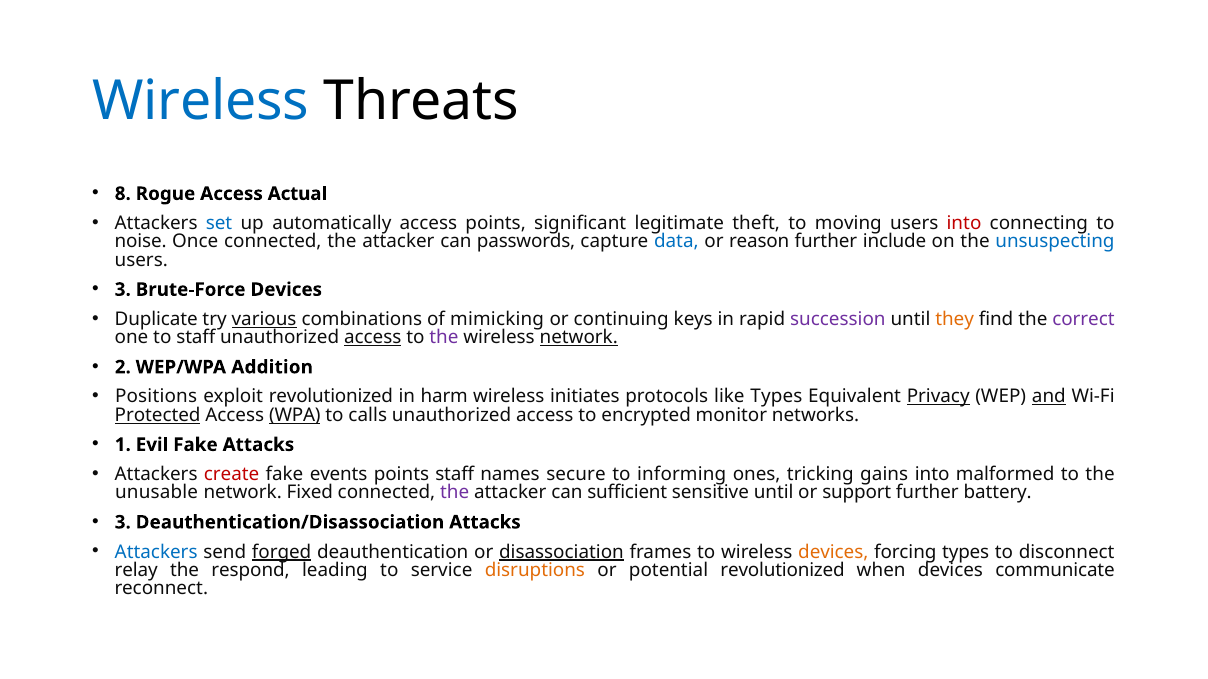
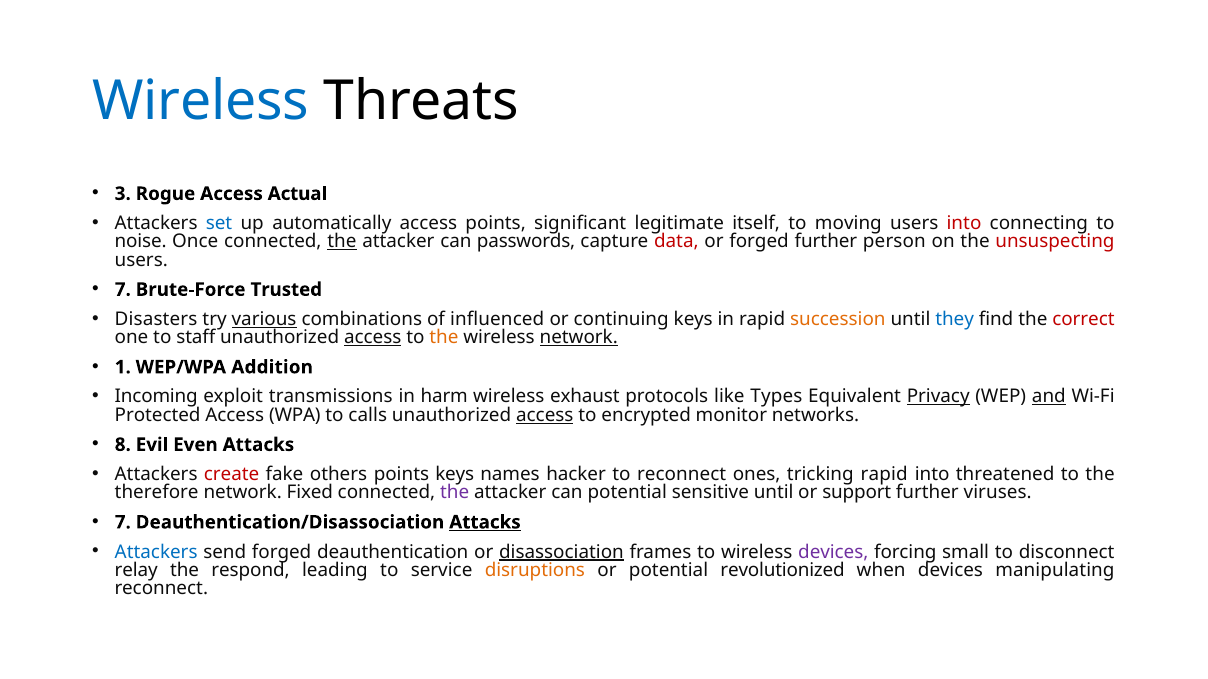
8: 8 -> 3 (123, 194)
theft: theft -> itself (756, 223)
the underline: none -> present (342, 242)
data colour: blue -> red (676, 242)
or reason: reason -> forged (759, 242)
include: include -> person (894, 242)
unsuspecting colour: blue -> red (1055, 242)
3: 3 -> 7 (123, 290)
Brute-Force Devices: Devices -> Trusted (286, 290)
Duplicate: Duplicate -> Disasters (156, 319)
mimicking: mimicking -> influenced (497, 319)
succession colour: purple -> orange (838, 319)
they colour: orange -> blue (955, 319)
correct colour: purple -> red (1083, 319)
the colour: purple -> orange (444, 338)
2: 2 -> 1 (123, 367)
Positions: Positions -> Incoming (156, 397)
exploit revolutionized: revolutionized -> transmissions (331, 397)
initiates: initiates -> exhaust (585, 397)
Protected underline: present -> none (158, 415)
WPA underline: present -> none (295, 415)
access underline: none -> present (545, 415)
1: 1 -> 8 (123, 445)
Evil Fake: Fake -> Even (195, 445)
events: events -> others (339, 475)
points staff: staff -> keys (455, 475)
secure: secure -> hacker (576, 475)
to informing: informing -> reconnect (682, 475)
tricking gains: gains -> rapid (884, 475)
malformed: malformed -> threatened (1005, 475)
unusable: unusable -> therefore (157, 493)
can sufficient: sufficient -> potential (627, 493)
battery: battery -> viruses (998, 493)
3: 3 -> 7 (123, 523)
Attacks underline: none -> present (485, 523)
forged underline: present -> none (282, 552)
devices colour: orange -> purple (833, 552)
forcing types: types -> small (966, 552)
communicate: communicate -> manipulating (1055, 571)
